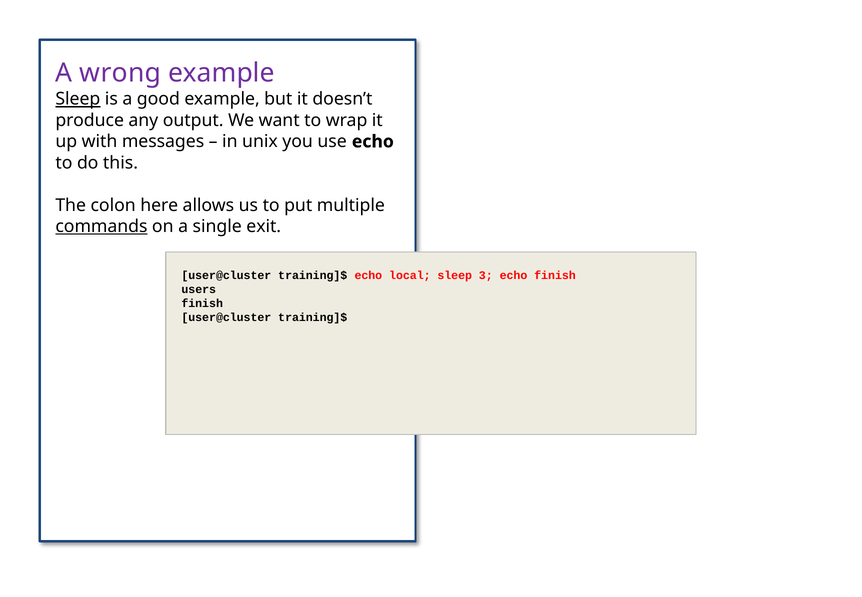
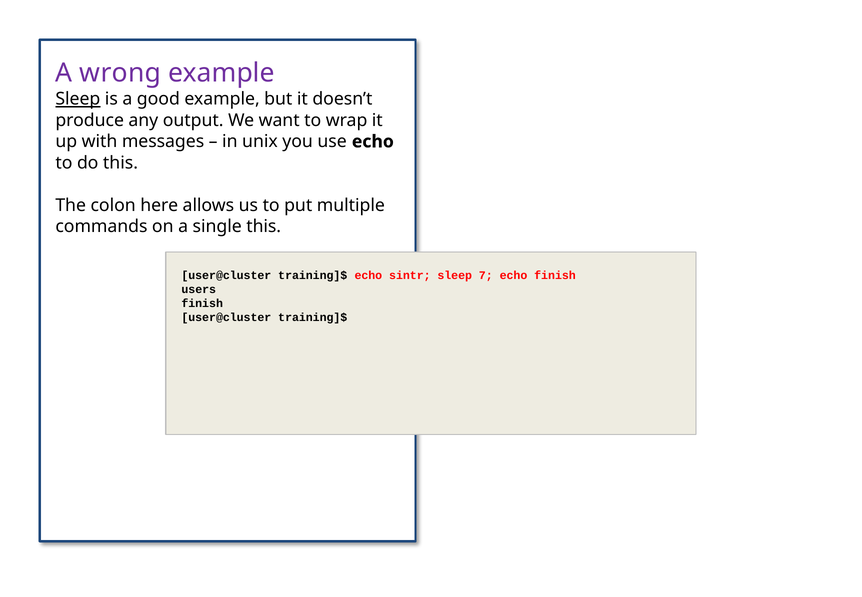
commands underline: present -> none (101, 226)
single exit: exit -> this (264, 226)
local: local -> sintr (410, 275)
3: 3 -> 7 (486, 275)
